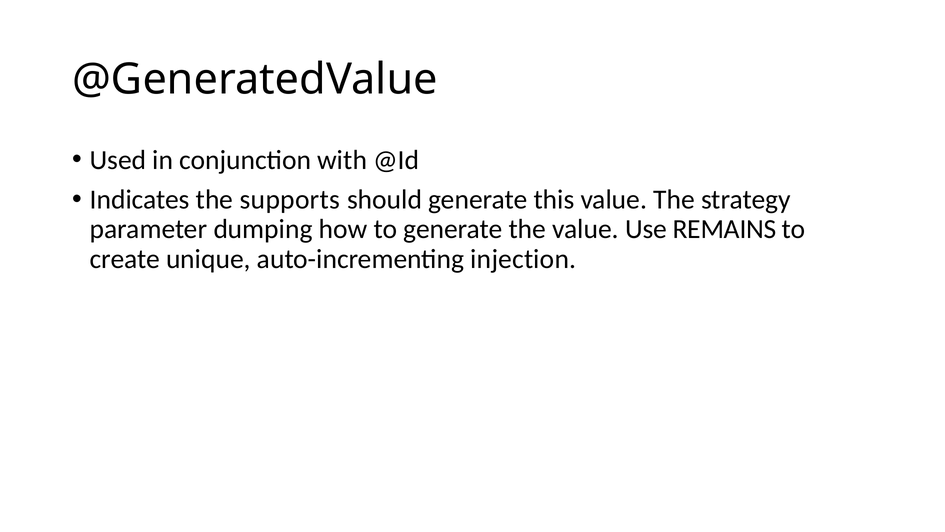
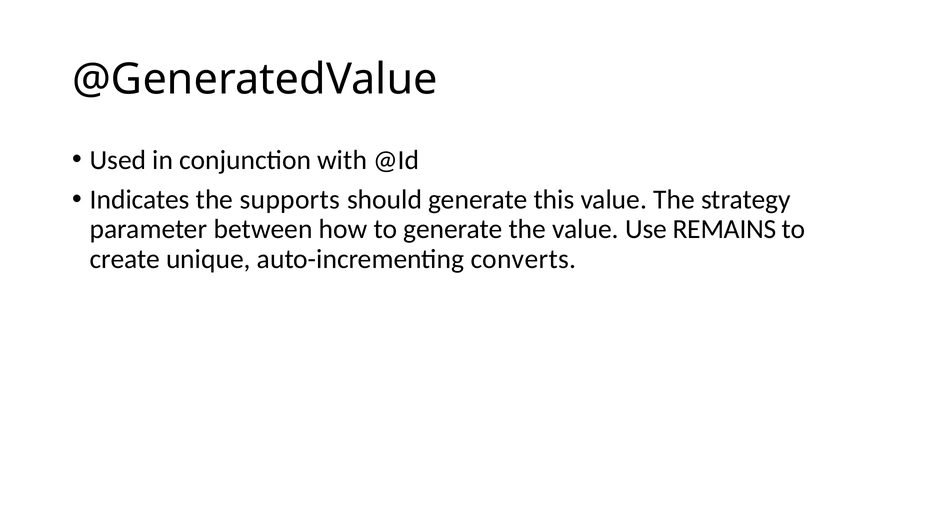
dumping: dumping -> between (263, 229)
injection: injection -> converts (523, 259)
